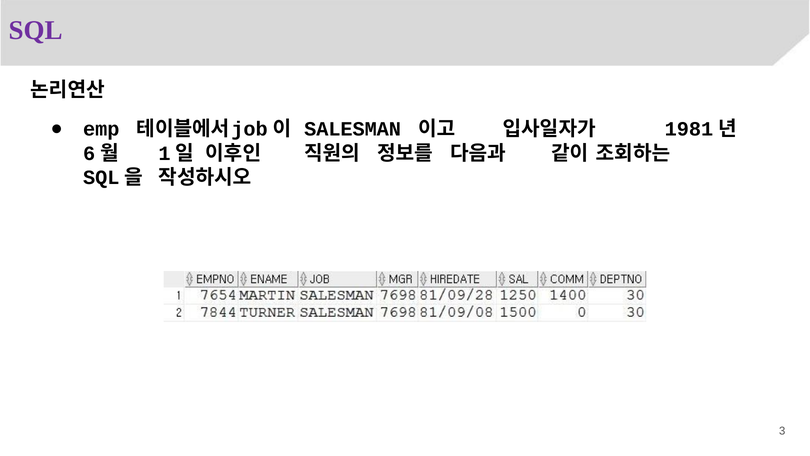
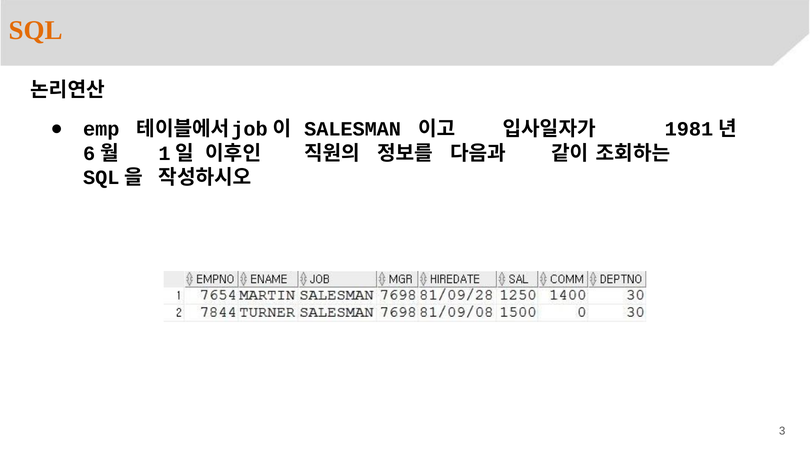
SQL colour: purple -> orange (36, 30)
